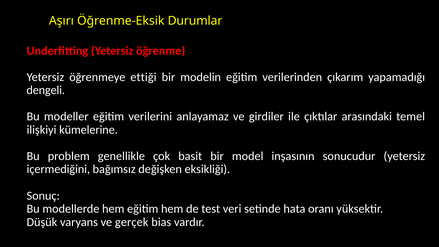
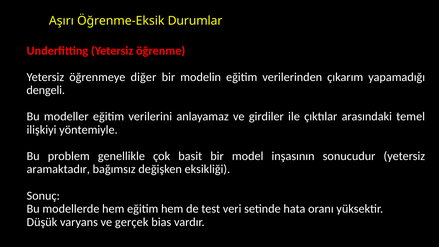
ettiği: ettiği -> diğer (143, 77)
kümelerine: kümelerine -> yöntemiyle (88, 130)
içermediğini: içermediğini -> aramaktadır (58, 169)
